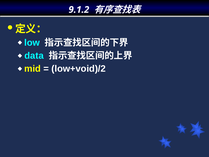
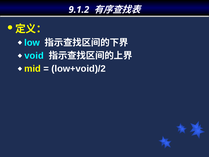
data: data -> void (34, 56)
